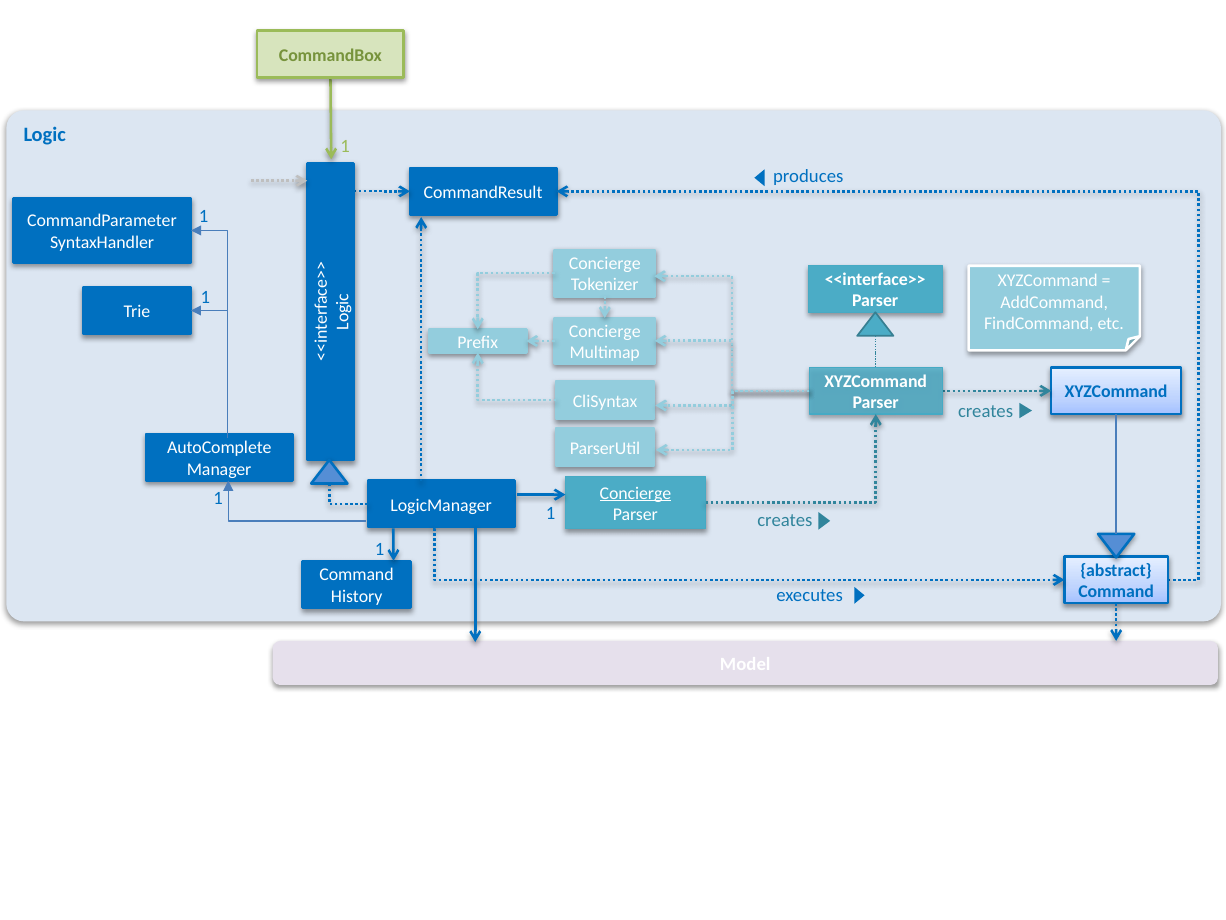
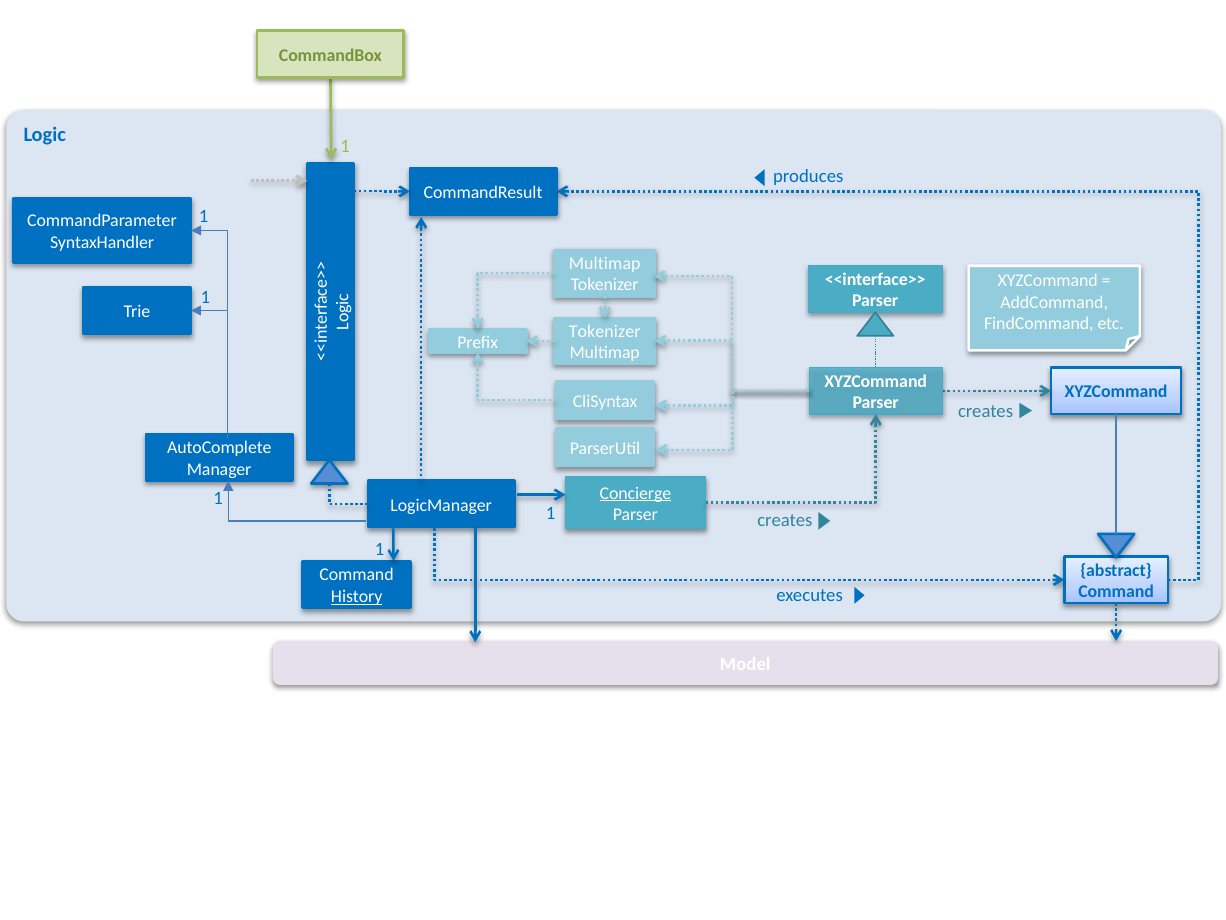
Concierge: Concierge -> Multimap (605, 263)
Concierge: Concierge -> Tokenizer (605, 331)
History underline: none -> present (357, 596)
